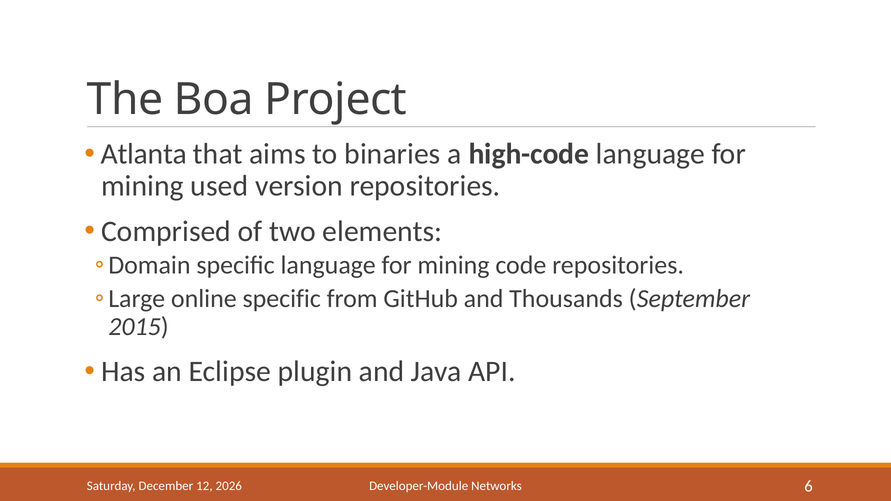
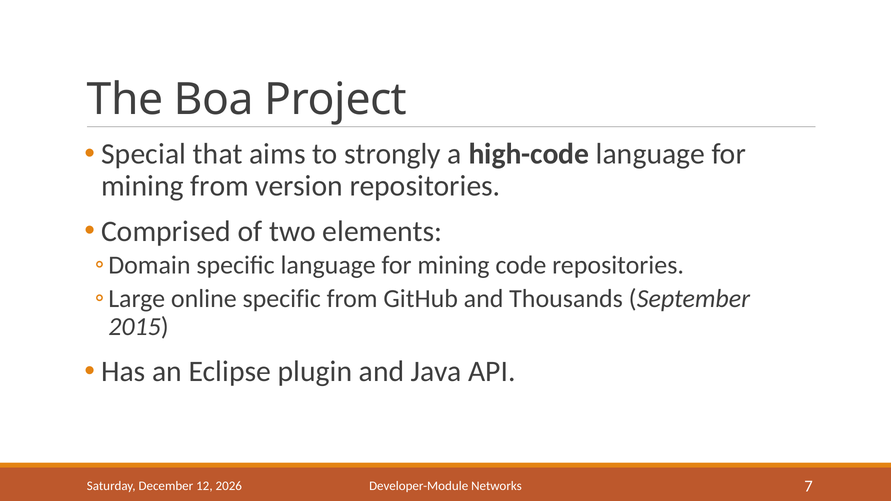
Atlanta: Atlanta -> Special (144, 154)
binaries: binaries -> strongly (393, 154)
mining used: used -> from (220, 186)
6: 6 -> 7 (808, 486)
